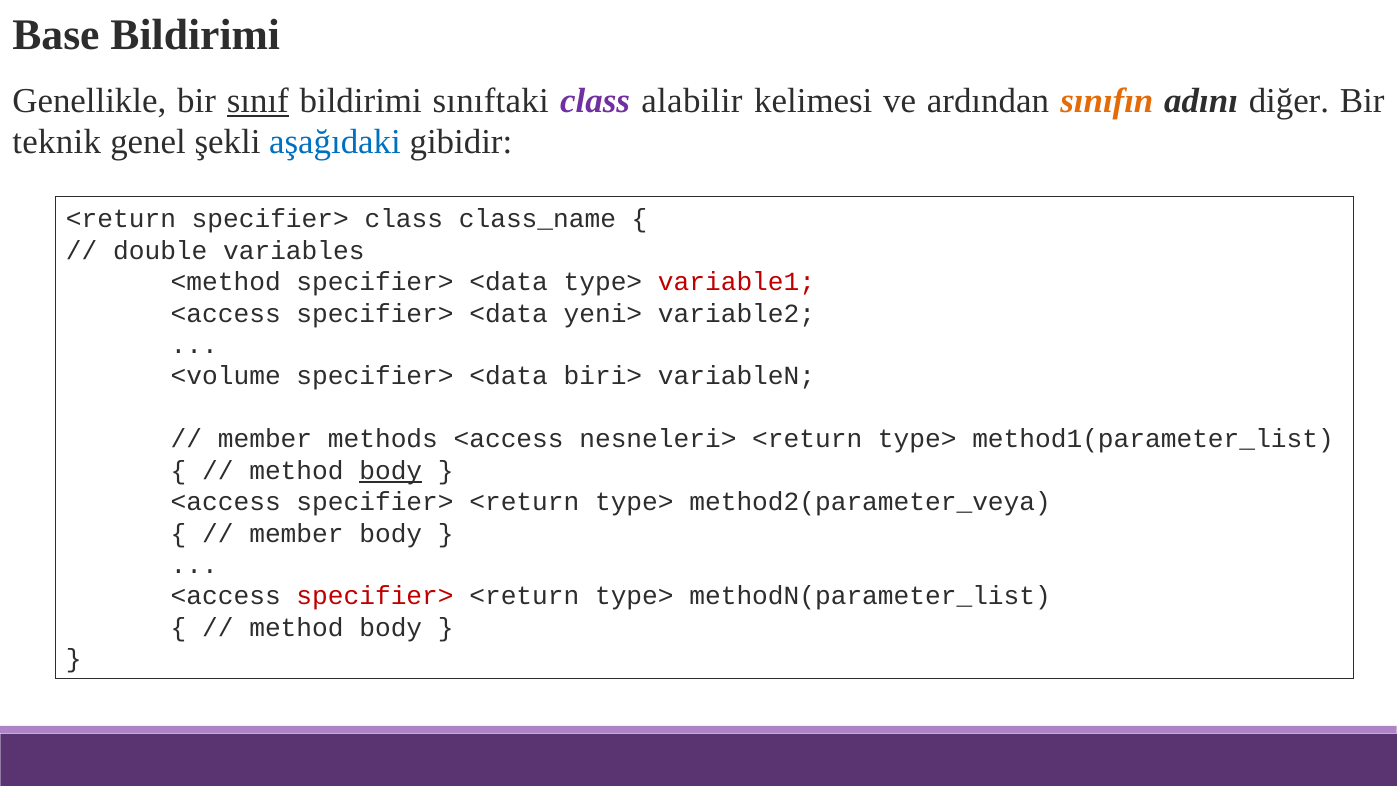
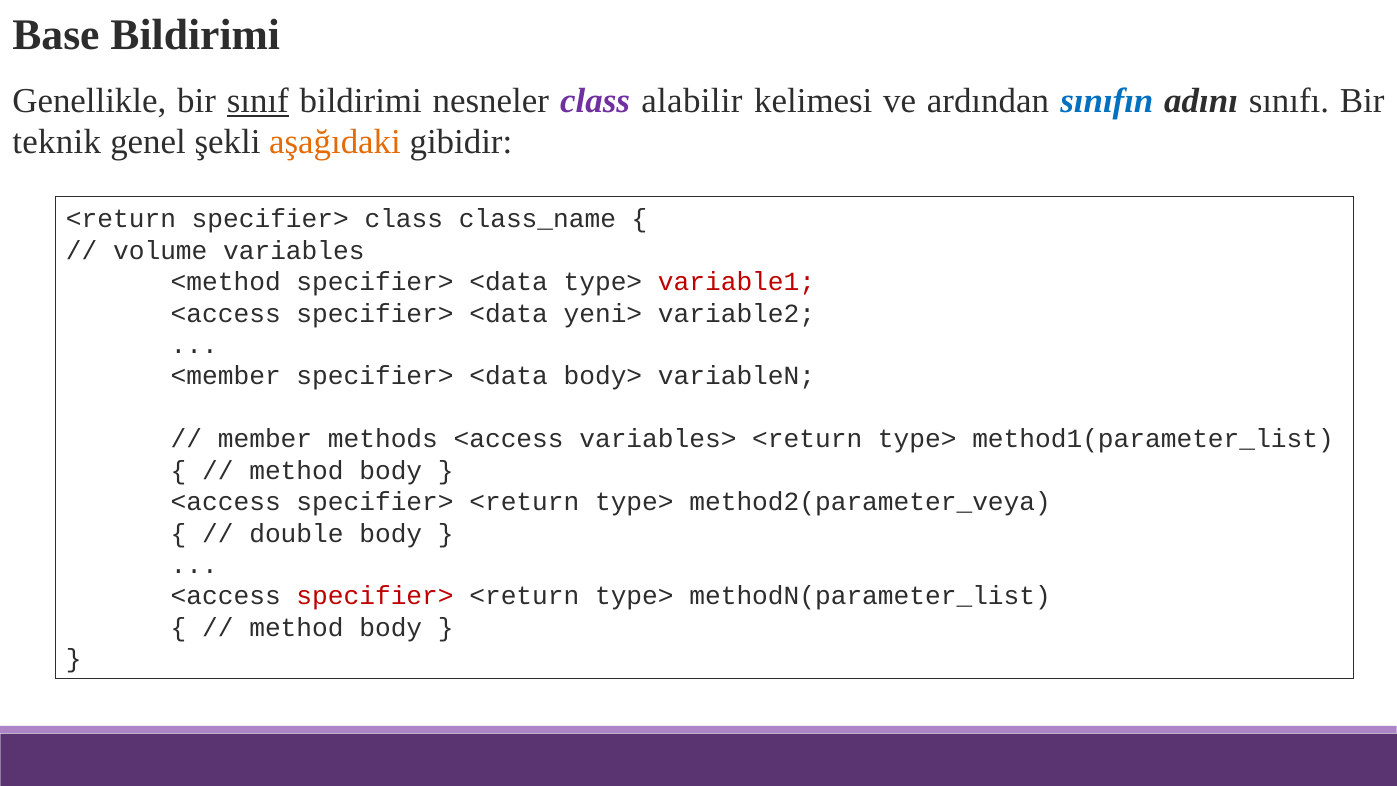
sınıftaki: sınıftaki -> nesneler (491, 101)
sınıfın colour: orange -> blue (1107, 101)
diğer: diğer -> sınıfı (1289, 101)
aşağıdaki colour: blue -> orange (335, 142)
double: double -> volume (160, 250)
<volume: <volume -> <member (226, 376)
biri>: biri> -> body> (603, 376)
nesneleri>: nesneleri> -> variables> (658, 439)
body underline: present -> none (391, 470)
member: member -> double (296, 533)
